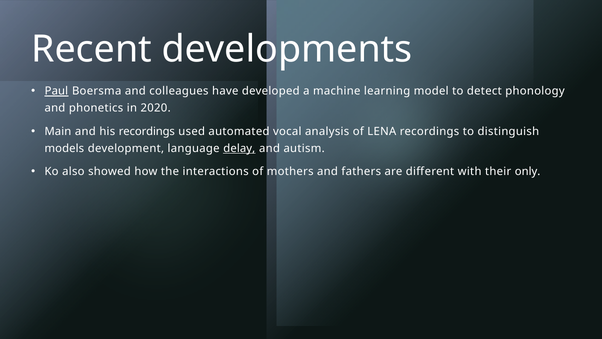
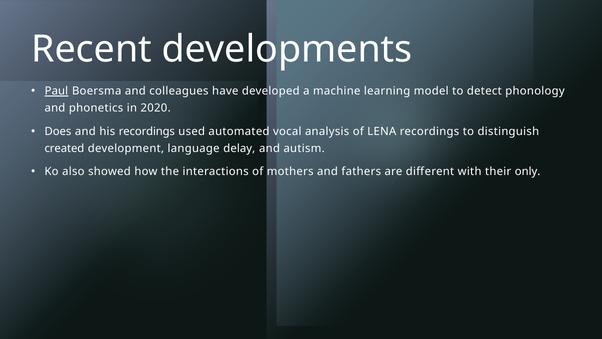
Main: Main -> Does (58, 131)
models: models -> created (64, 148)
delay underline: present -> none (239, 148)
